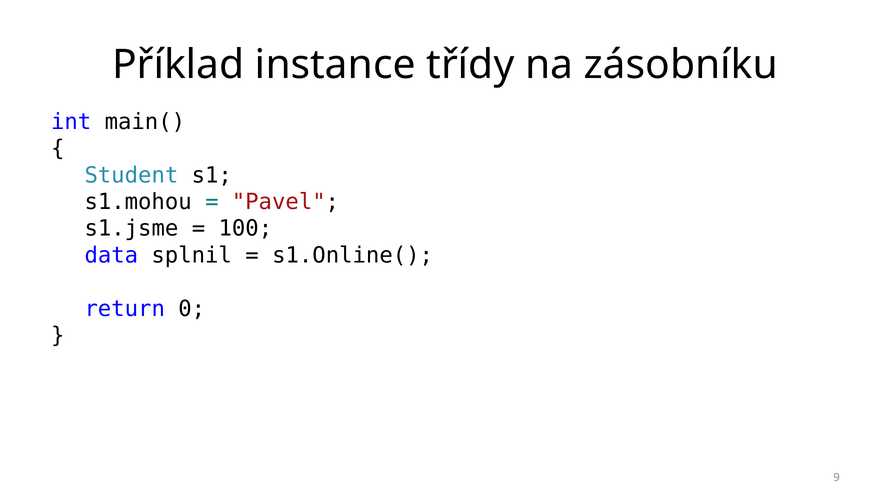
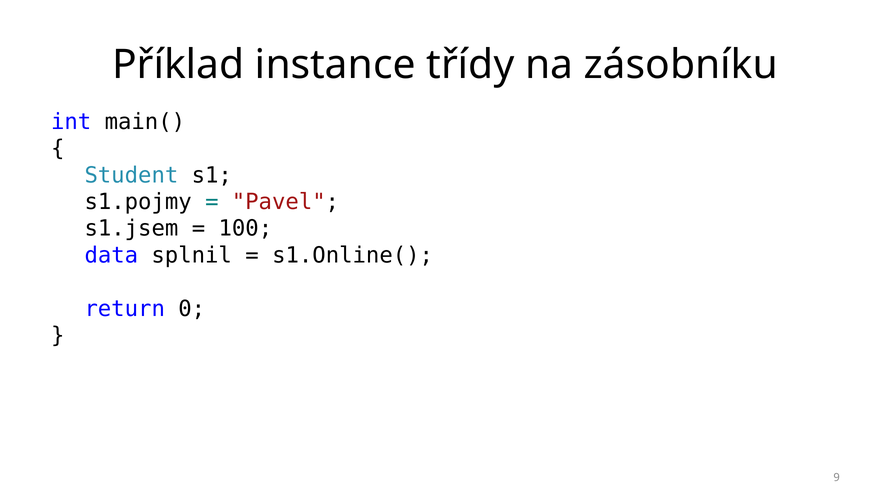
s1.mohou: s1.mohou -> s1.pojmy (138, 202)
s1.jsme: s1.jsme -> s1.jsem (131, 229)
